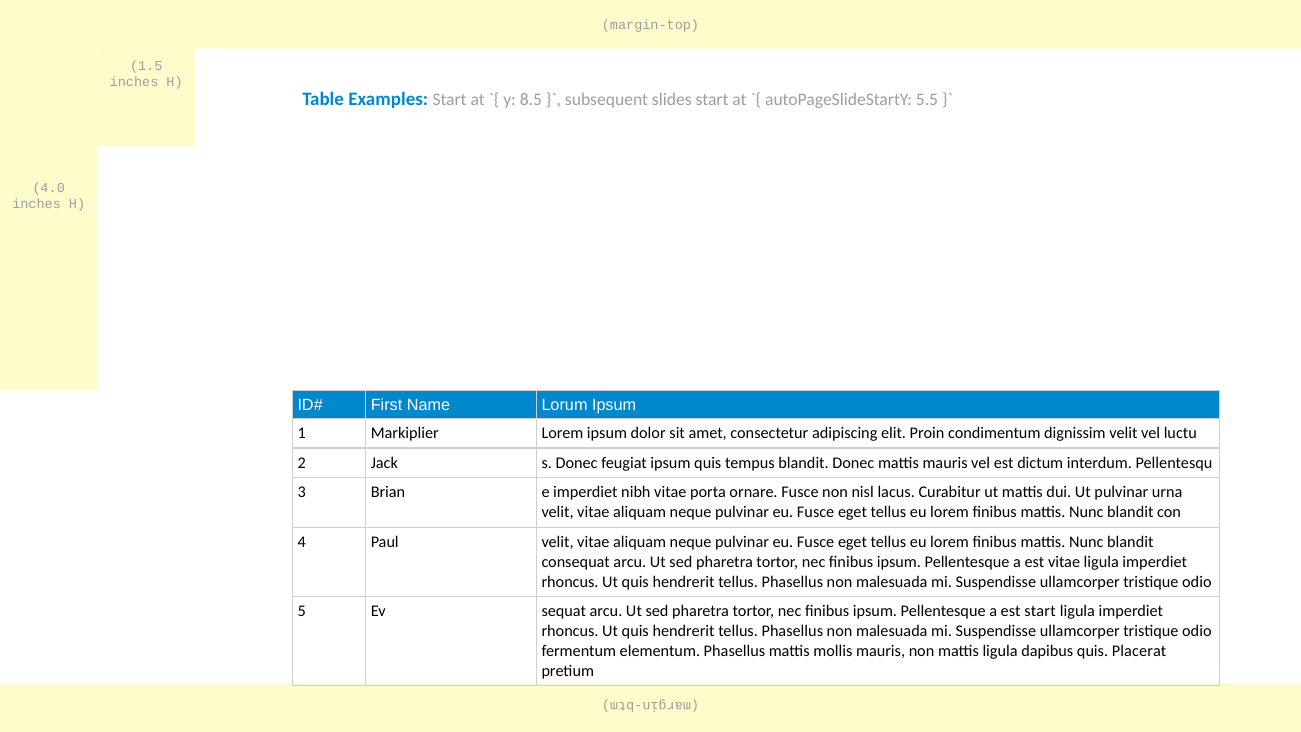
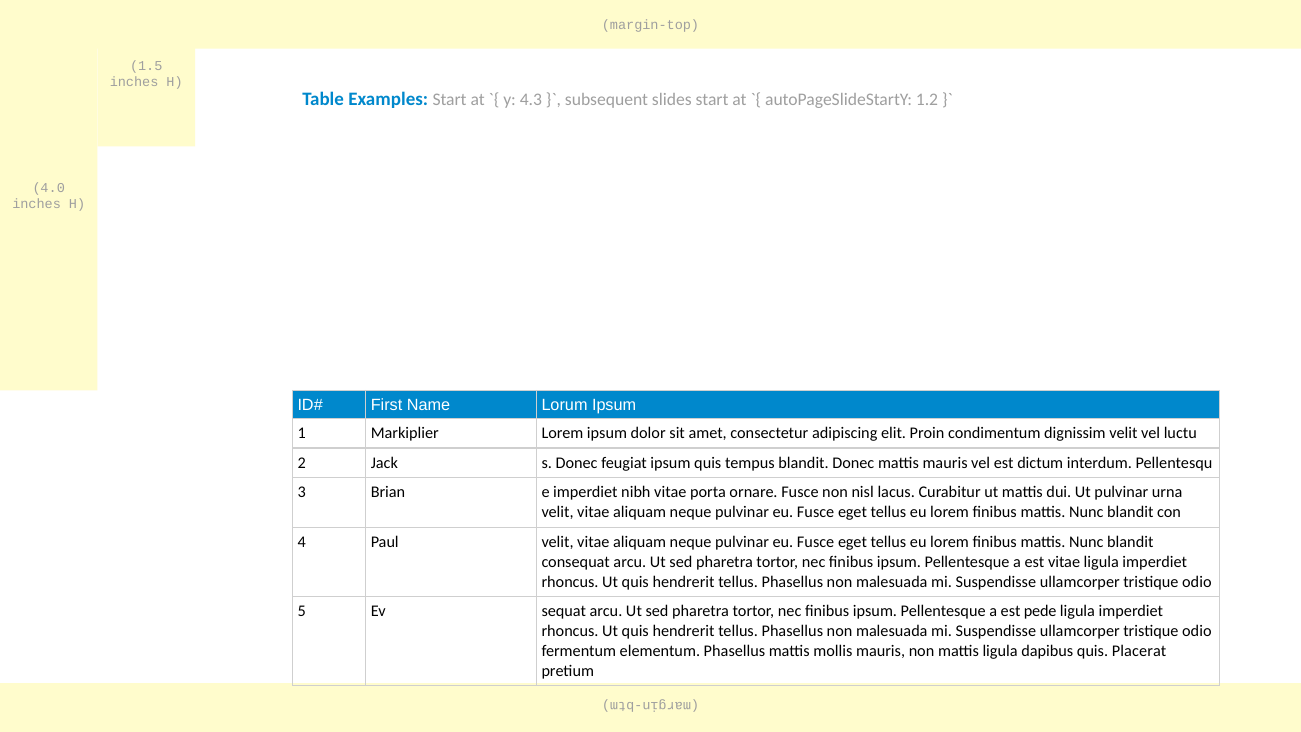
8.5: 8.5 -> 4.3 (531, 99)
5.5: 5.5 -> 1.2 (927, 99)
est start: start -> pede (1040, 611)
